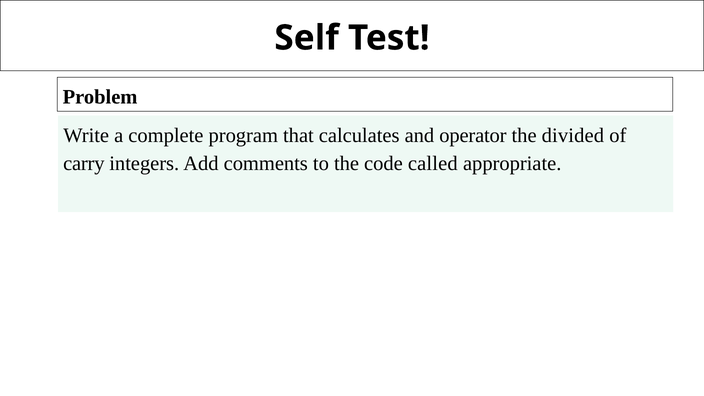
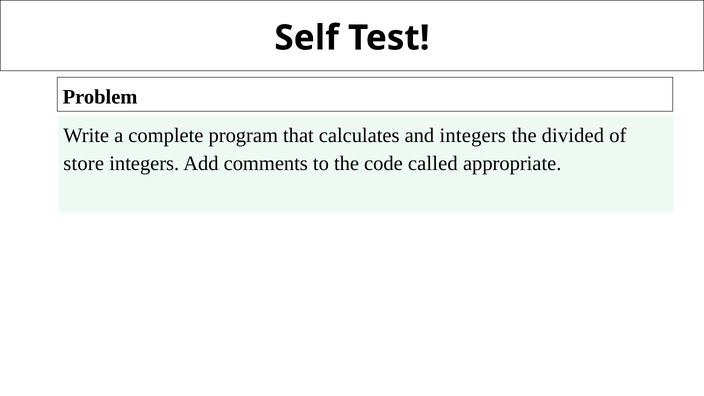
and operator: operator -> integers (473, 135)
carry: carry -> store (84, 164)
